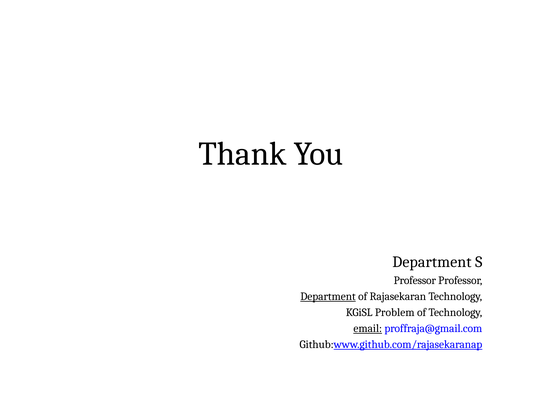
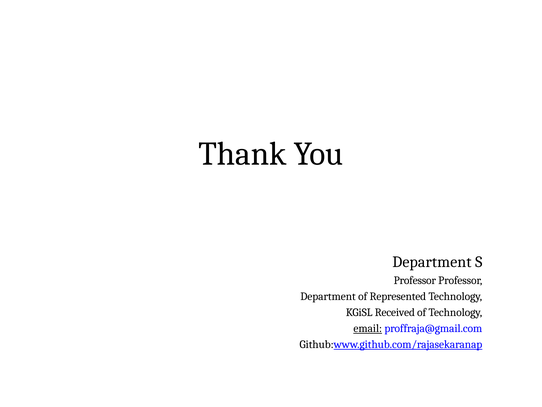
Department underline: present -> none (328, 296)
Rajasekaran: Rajasekaran -> Represented (398, 296)
Problem: Problem -> Received (395, 312)
